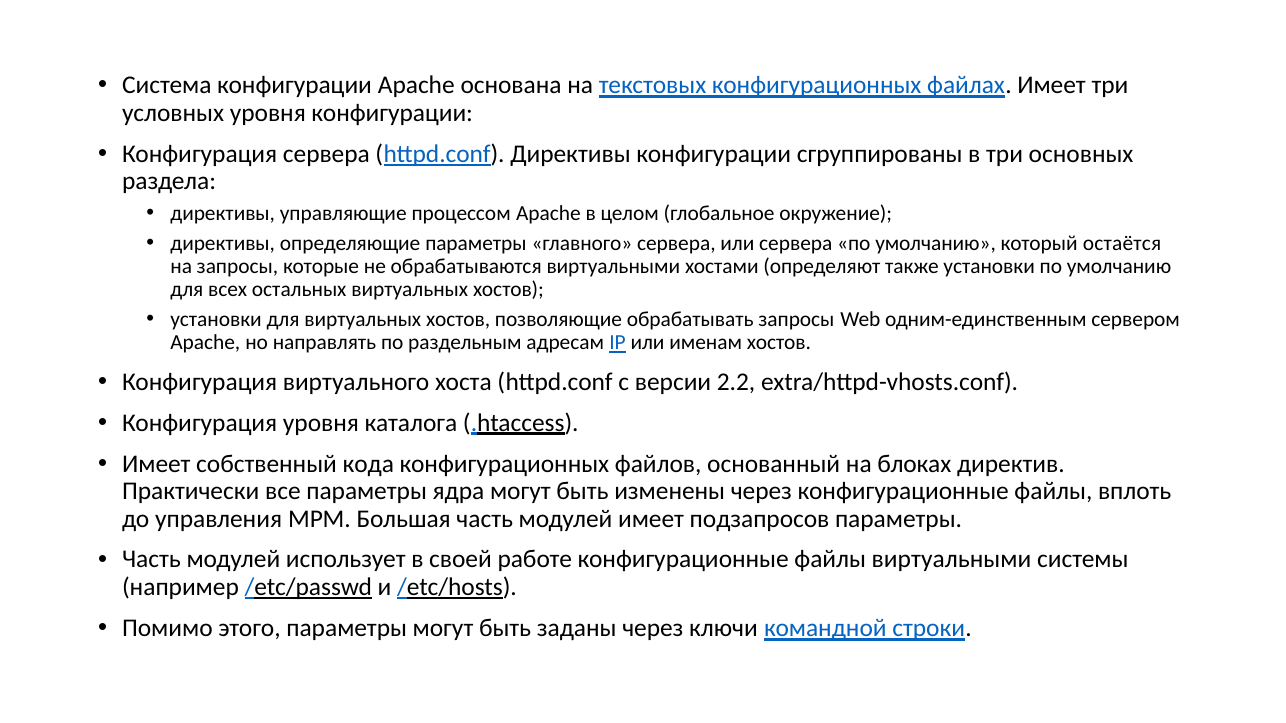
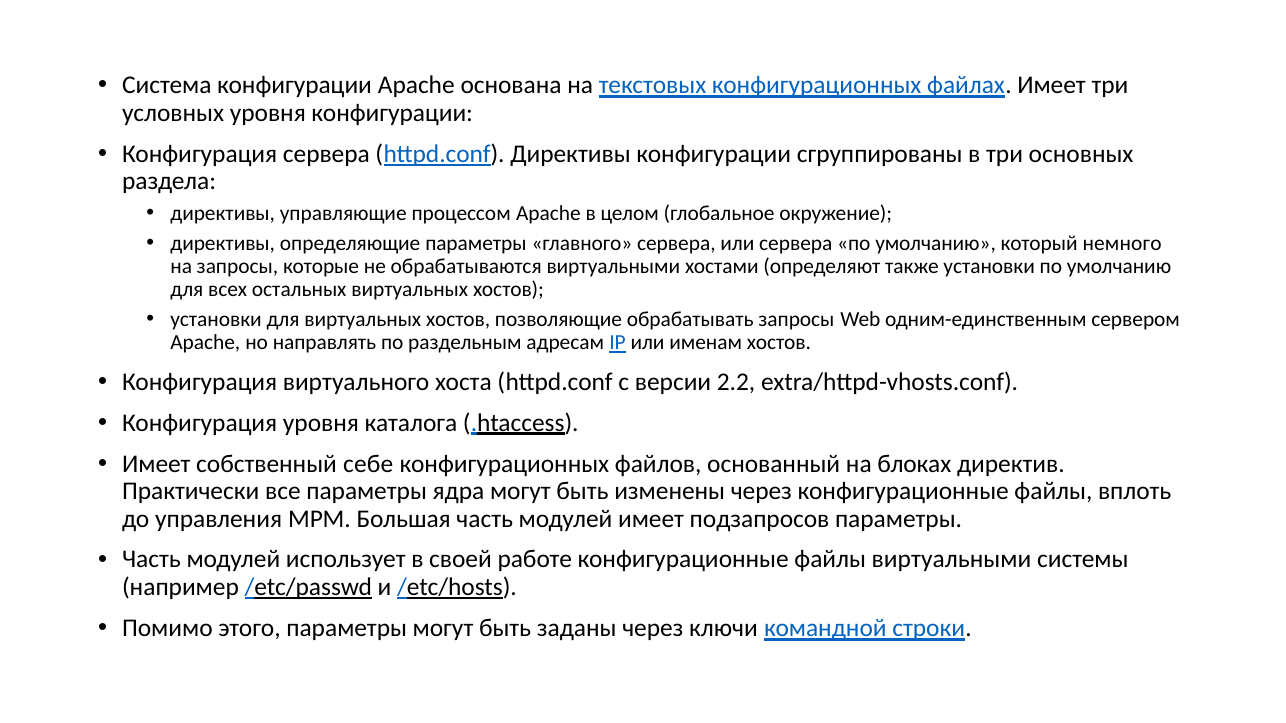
остаётся: остаётся -> немного (1122, 243)
кода: кода -> себе (368, 464)
